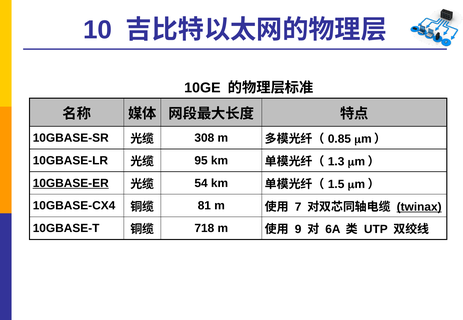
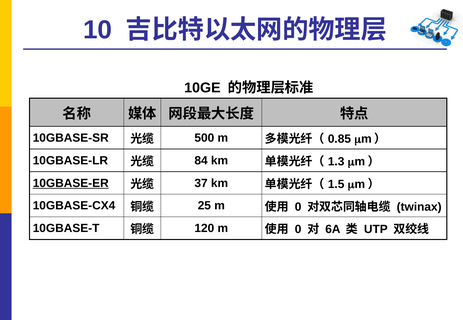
308: 308 -> 500 (204, 138)
95: 95 -> 84 (201, 161)
54: 54 -> 37 (201, 183)
81: 81 -> 25 (204, 206)
7: 7 -> 0 (298, 207)
twinax underline: present -> none (419, 207)
718: 718 -> 120 (204, 229)
9: 9 -> 0 (298, 230)
